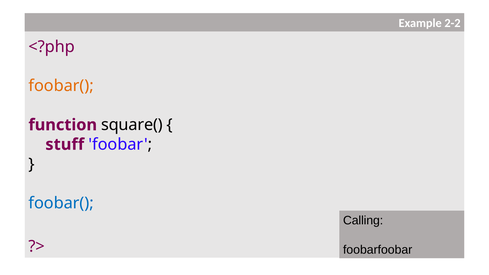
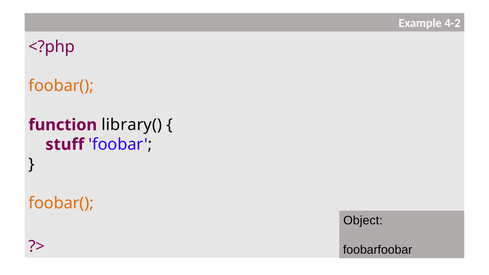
2-2: 2-2 -> 4-2 (453, 23)
square(: square( -> library( (132, 125)
foobar( colour: blue -> orange (61, 203)
Calling: Calling -> Object (363, 221)
